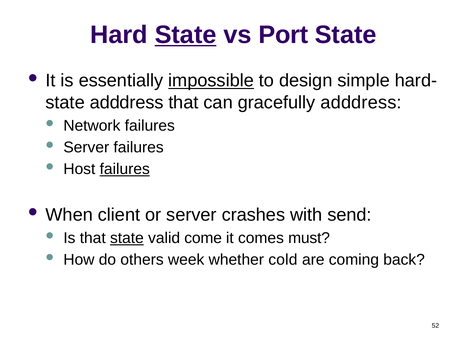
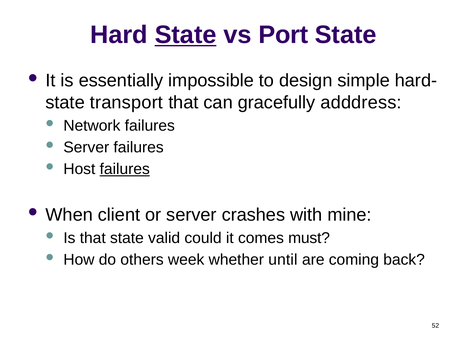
impossible underline: present -> none (211, 81)
state adddress: adddress -> transport (126, 102)
send: send -> mine (350, 215)
state underline: present -> none (127, 238)
come: come -> could (203, 238)
cold: cold -> until (283, 260)
